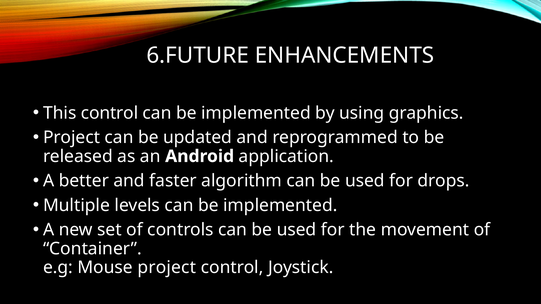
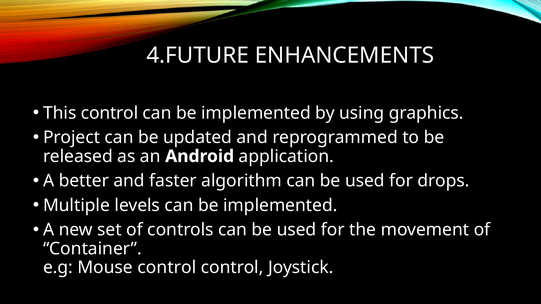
6.FUTURE: 6.FUTURE -> 4.FUTURE (198, 55)
Mouse project: project -> control (167, 268)
